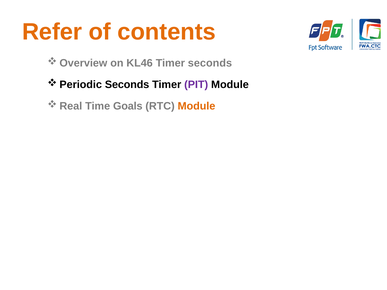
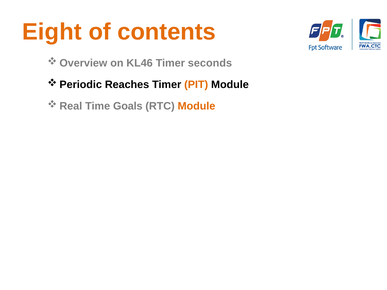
Refer: Refer -> Eight (52, 32)
Seconds: Seconds -> Reaches (127, 85)
PIT colour: purple -> orange (196, 85)
